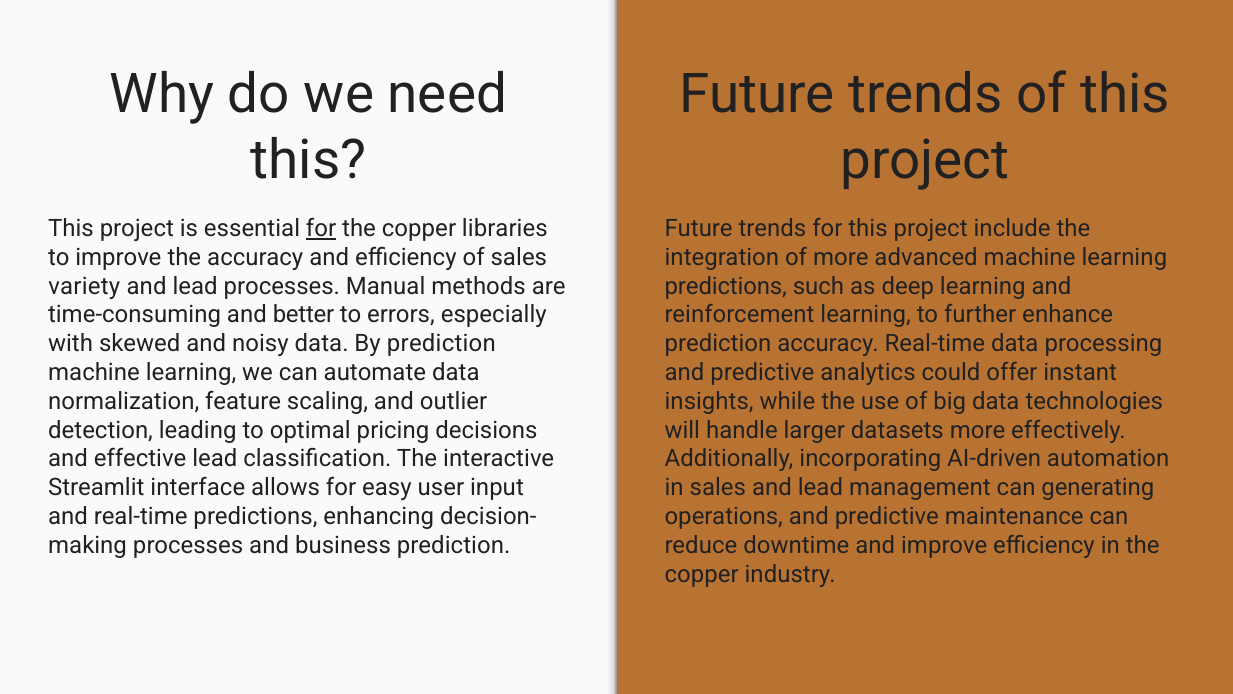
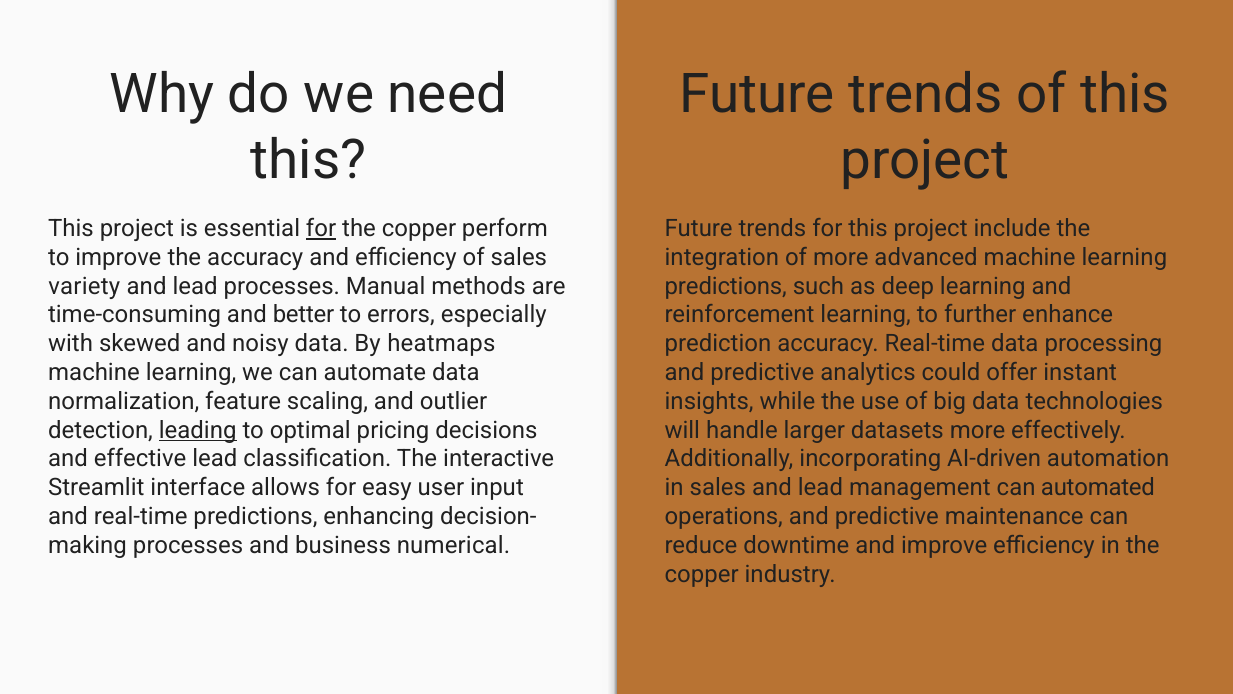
libraries: libraries -> perform (505, 228)
By prediction: prediction -> heatmaps (441, 344)
leading underline: none -> present (198, 430)
generating: generating -> automated (1098, 488)
business prediction: prediction -> numerical (454, 545)
